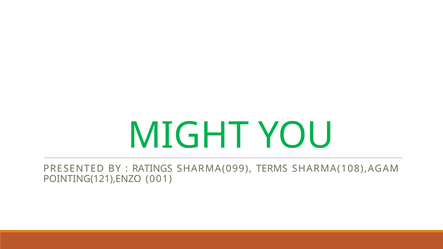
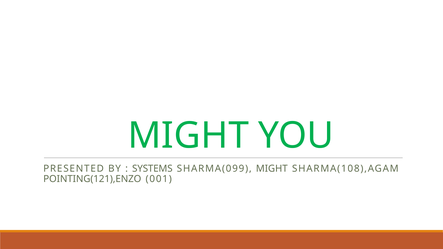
RATINGS: RATINGS -> SYSTEMS (152, 169)
SHARMA(099 TERMS: TERMS -> MIGHT (272, 169)
